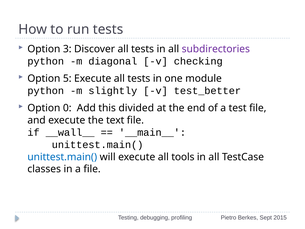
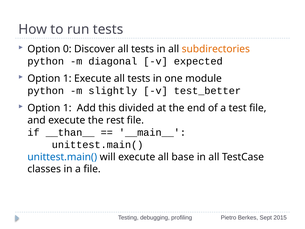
3: 3 -> 0 (67, 49)
subdirectories colour: purple -> orange (216, 49)
checking: checking -> expected (198, 61)
5: 5 -> 1 (67, 78)
0: 0 -> 1 (67, 108)
text: text -> rest (115, 120)
__wall__: __wall__ -> __than__ (70, 132)
tools: tools -> base (183, 157)
